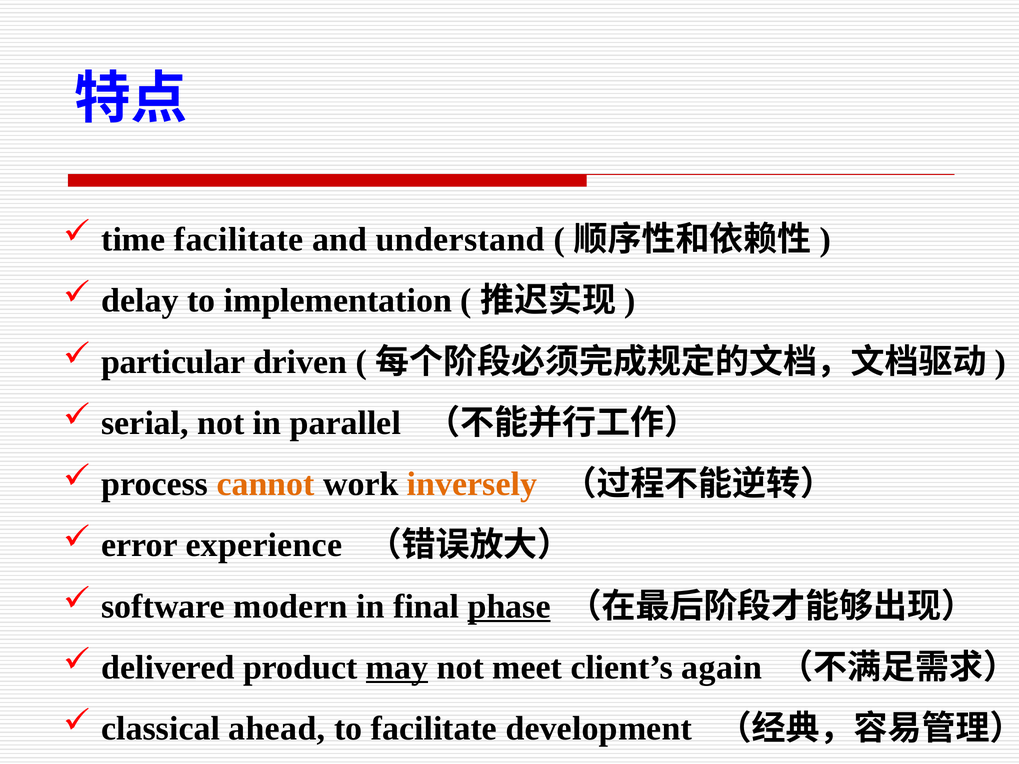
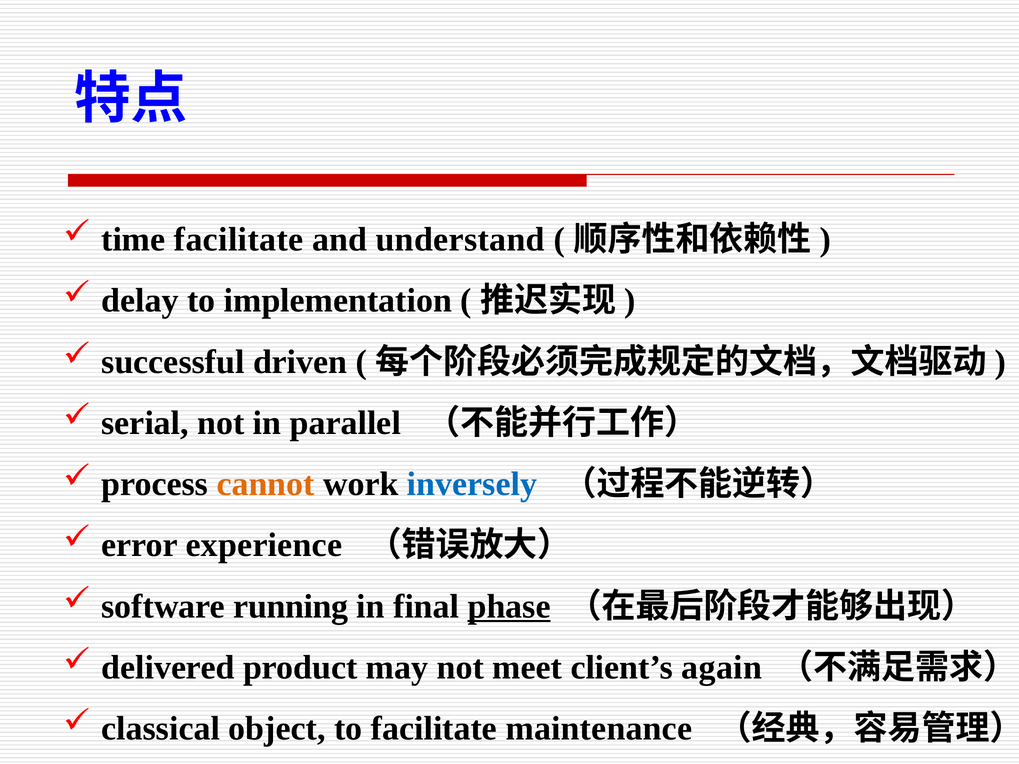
particular: particular -> successful (173, 362)
inversely colour: orange -> blue (472, 484)
modern: modern -> running (291, 607)
may underline: present -> none (397, 668)
ahead: ahead -> object (277, 729)
development: development -> maintenance (599, 729)
